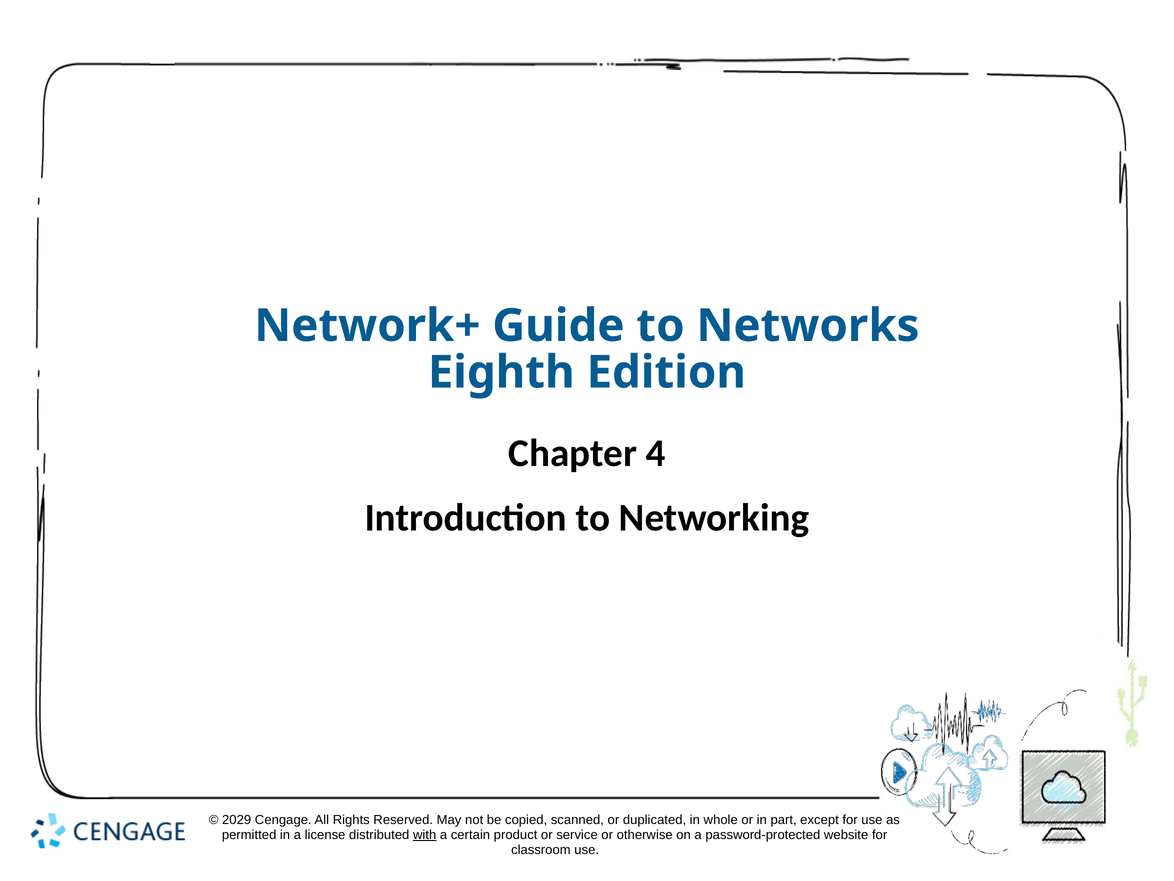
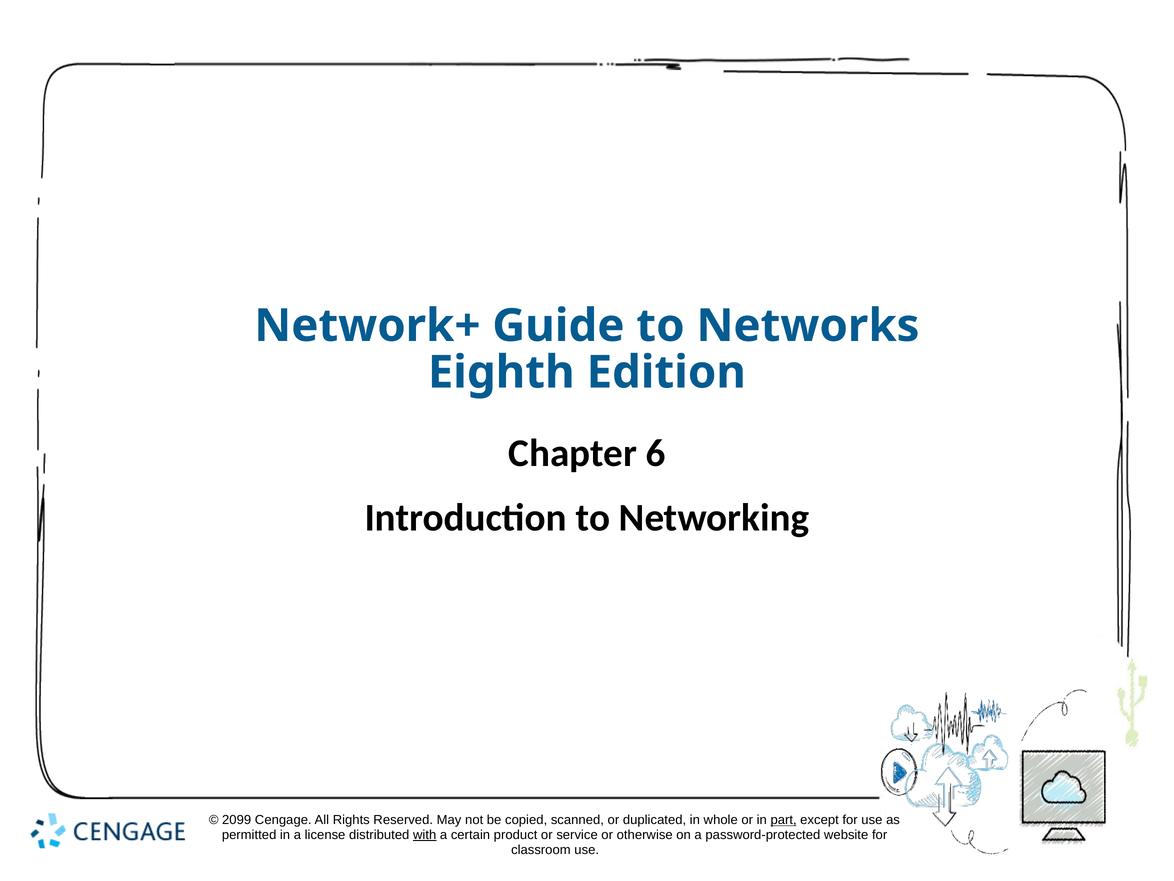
4: 4 -> 6 (656, 453)
2029: 2029 -> 2099 (237, 820)
part underline: none -> present (784, 820)
